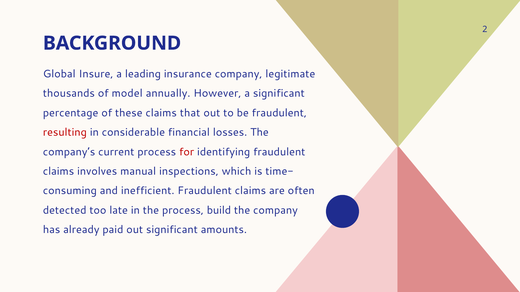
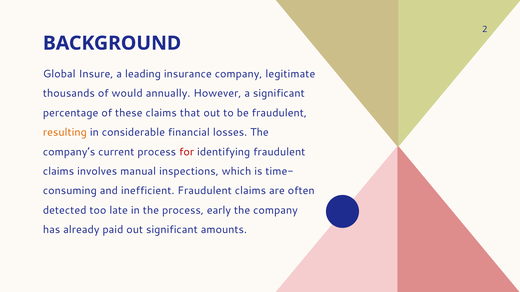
model: model -> would (127, 94)
resulting colour: red -> orange (65, 133)
build: build -> early (219, 211)
